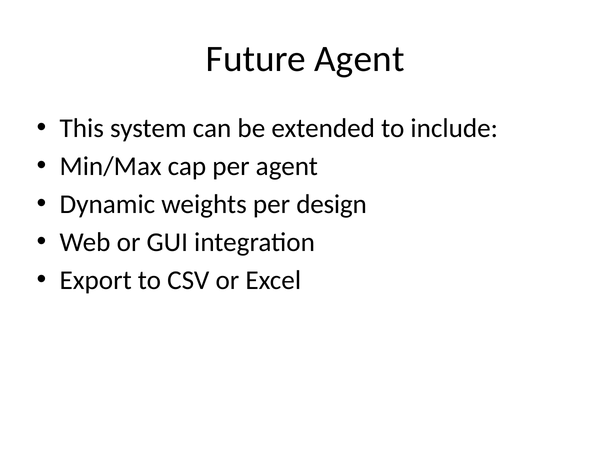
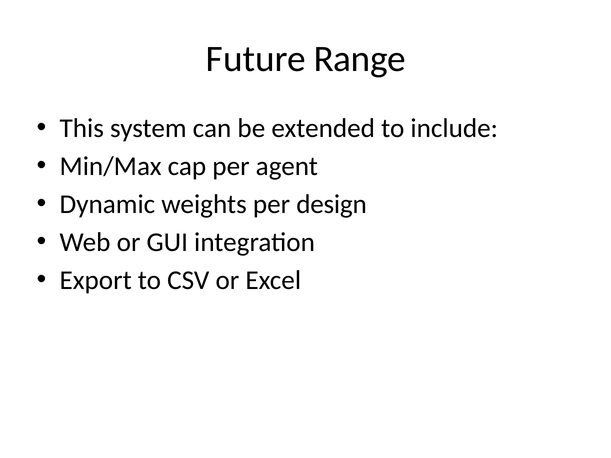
Future Agent: Agent -> Range (360, 59)
